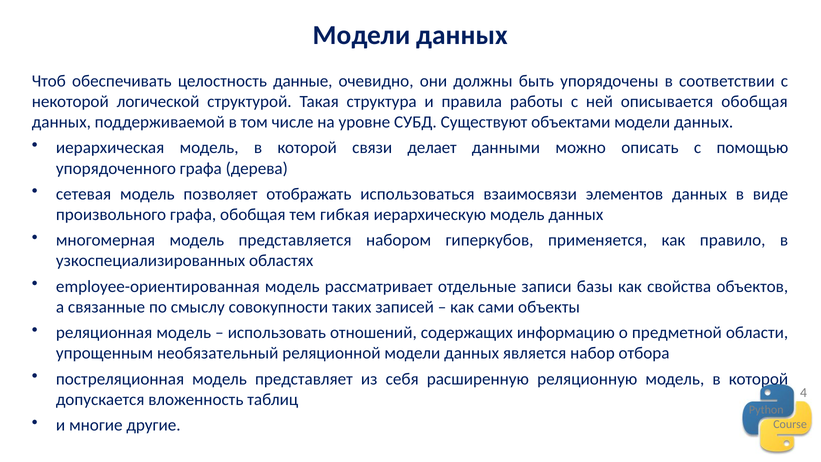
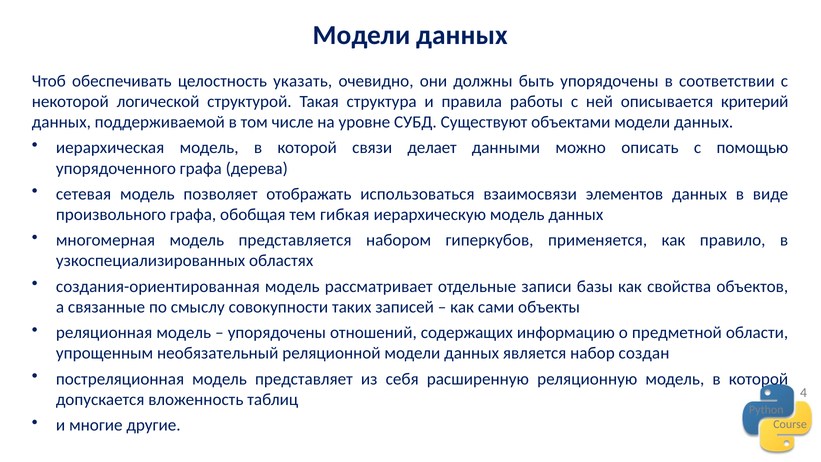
данные: данные -> указать (303, 81)
описывается обобщая: обобщая -> критерий (755, 102)
employee-ориентированная: employee-ориентированная -> создания-ориентированная (158, 286)
использовать: использовать -> упорядочены (277, 333)
отбора: отбора -> создан (644, 353)
